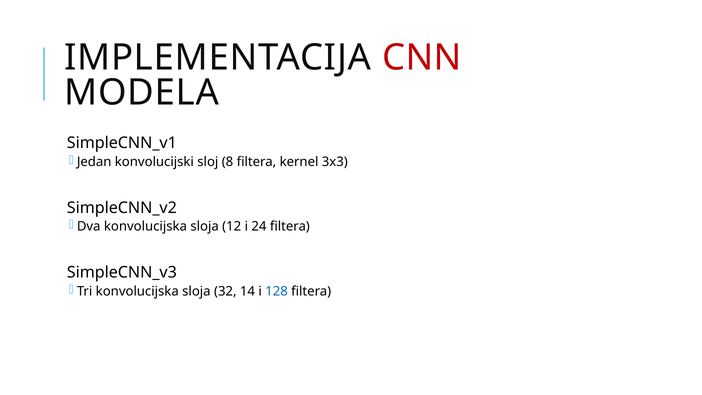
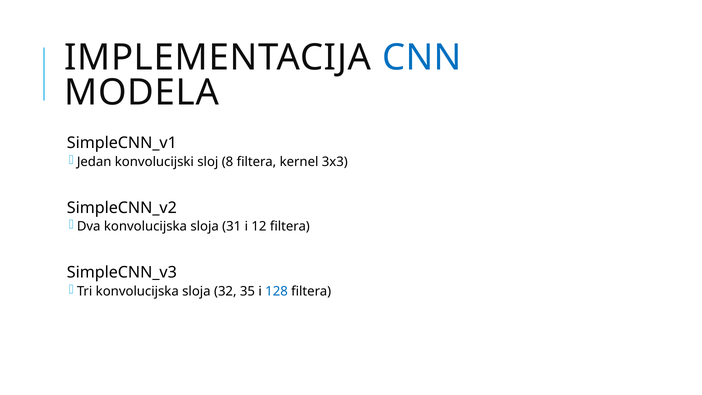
CNN colour: red -> blue (422, 58)
12: 12 -> 31 (232, 226)
24: 24 -> 12 (259, 226)
14: 14 -> 35 (247, 291)
